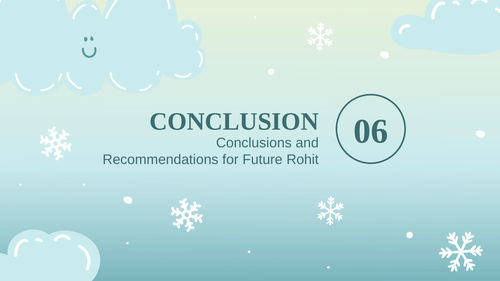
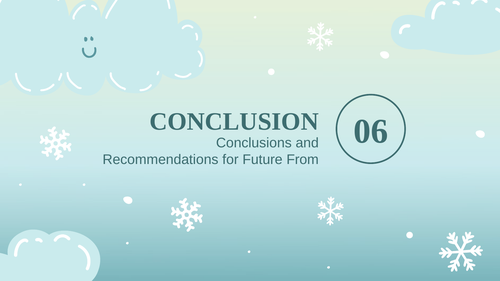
Rohit: Rohit -> From (303, 160)
